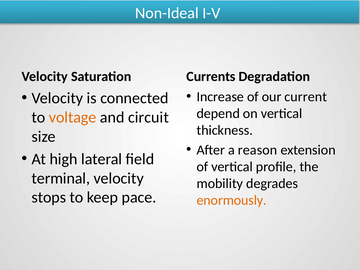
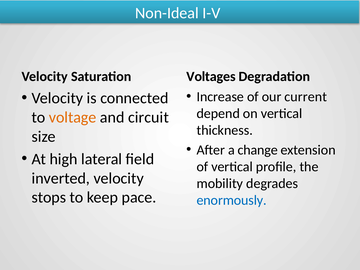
Currents: Currents -> Voltages (211, 76)
reason: reason -> change (258, 150)
terminal: terminal -> inverted (61, 178)
enormously colour: orange -> blue (232, 200)
